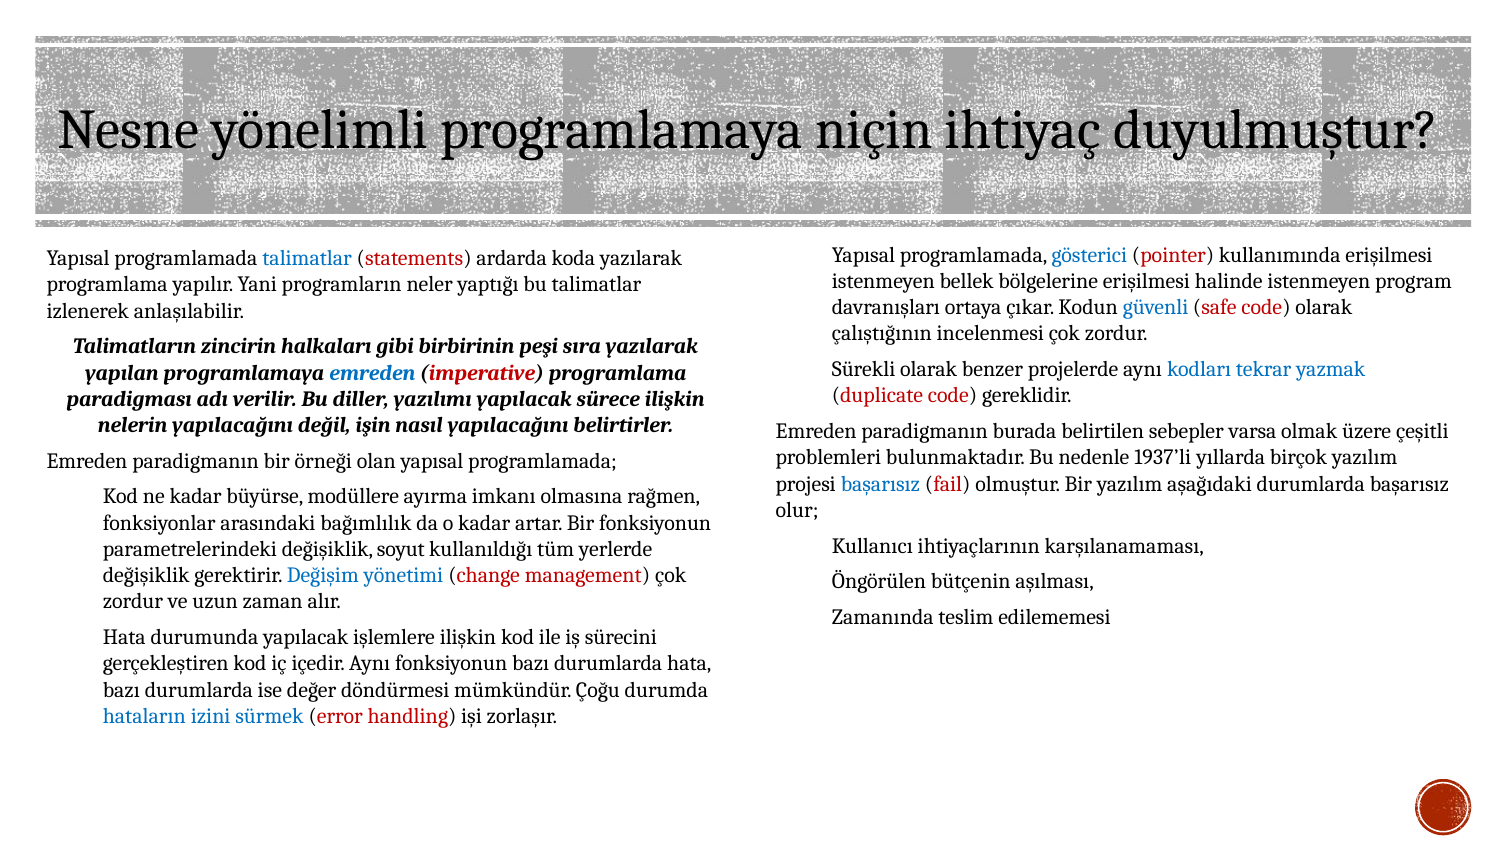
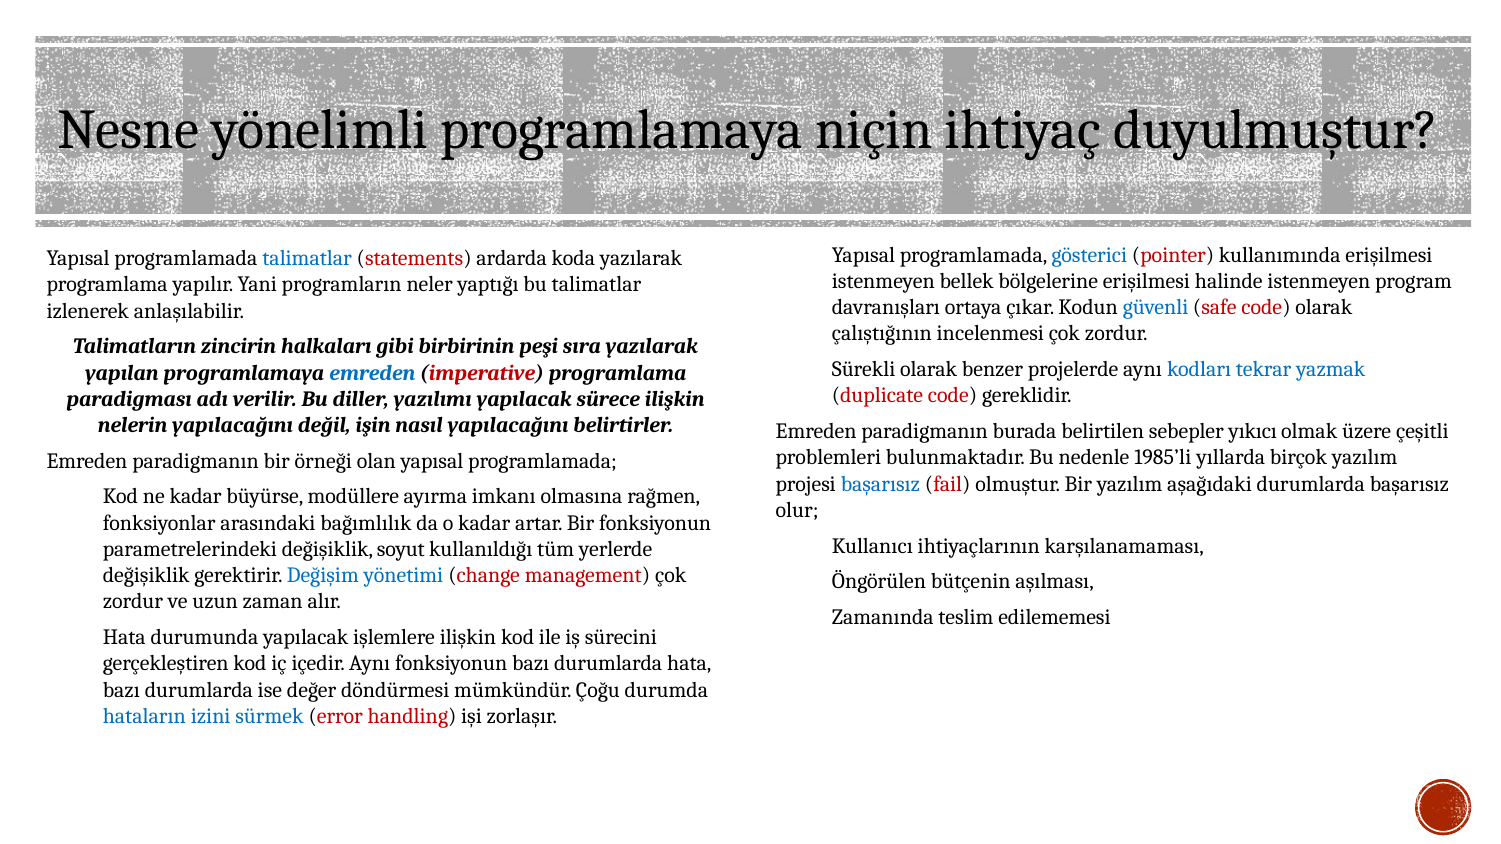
varsa: varsa -> yıkıcı (1253, 431)
1937’li: 1937’li -> 1985’li (1163, 458)
